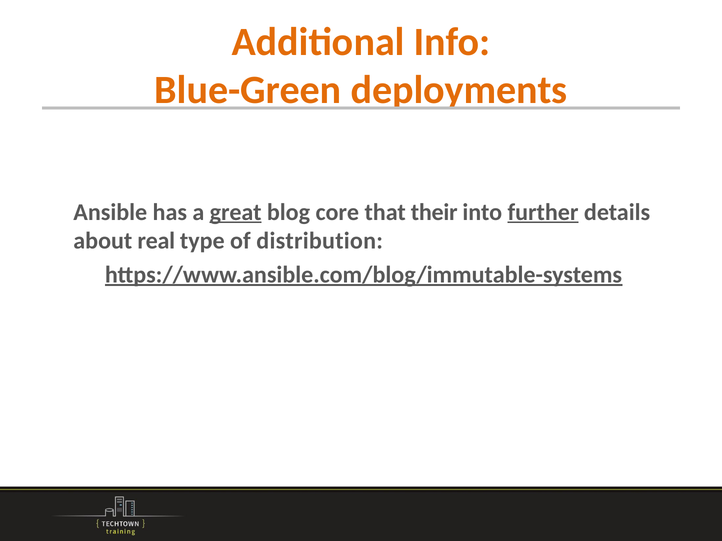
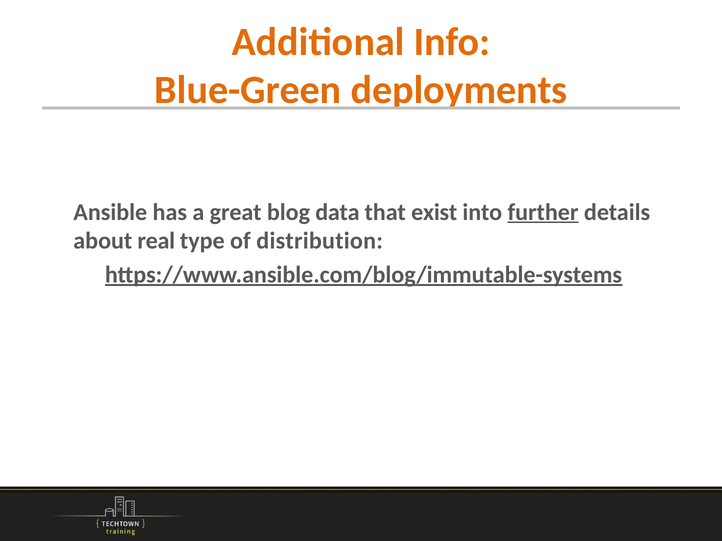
great underline: present -> none (236, 212)
core: core -> data (337, 212)
their: their -> exist (434, 212)
